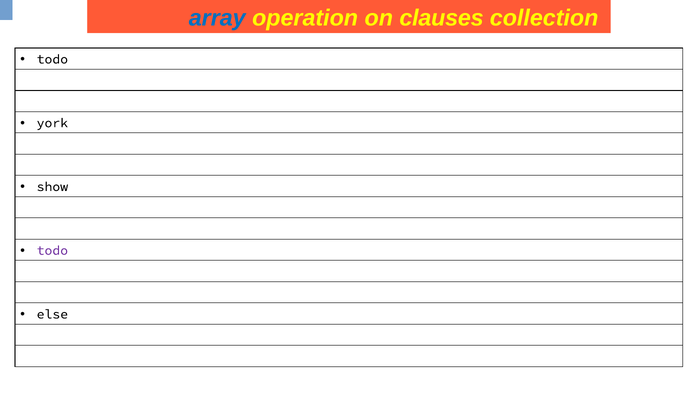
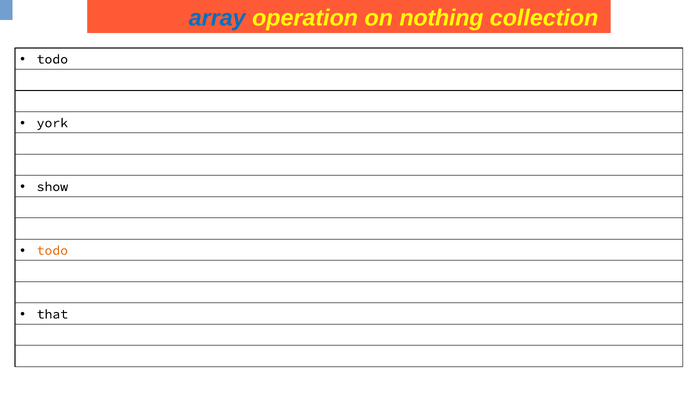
clauses: clauses -> nothing (441, 18)
todo colour: purple -> orange (52, 250)
else: else -> that (52, 314)
